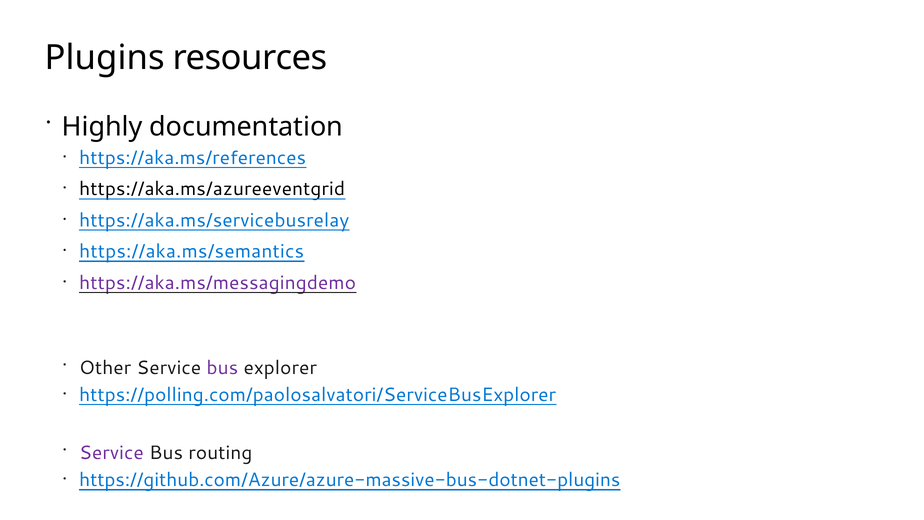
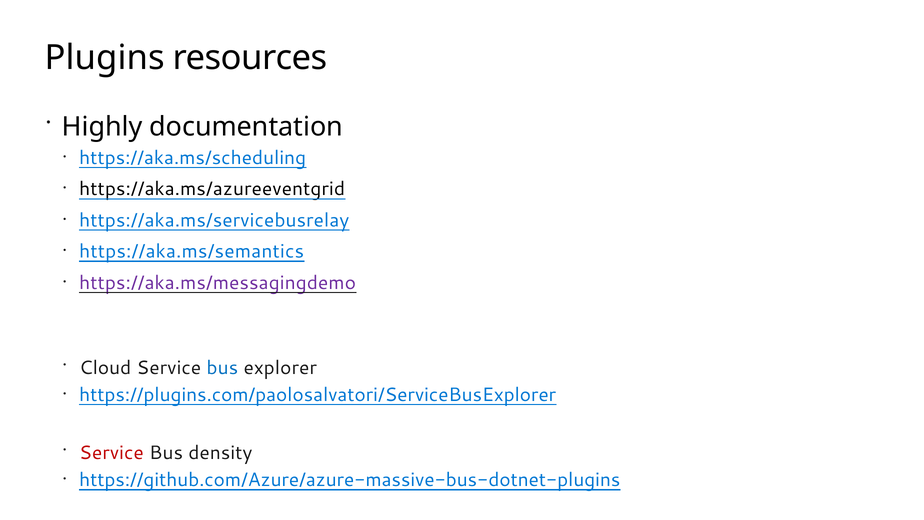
https://aka.ms/references: https://aka.ms/references -> https://aka.ms/scheduling (193, 158)
Other: Other -> Cloud (105, 368)
bus colour: purple -> blue (222, 368)
https://polling.com/paolosalvatori/ServiceBusExplorer: https://polling.com/paolosalvatori/ServiceBusExplorer -> https://plugins.com/paolosalvatori/ServiceBusExplorer (318, 395)
Service colour: purple -> red (111, 453)
routing: routing -> density (220, 453)
